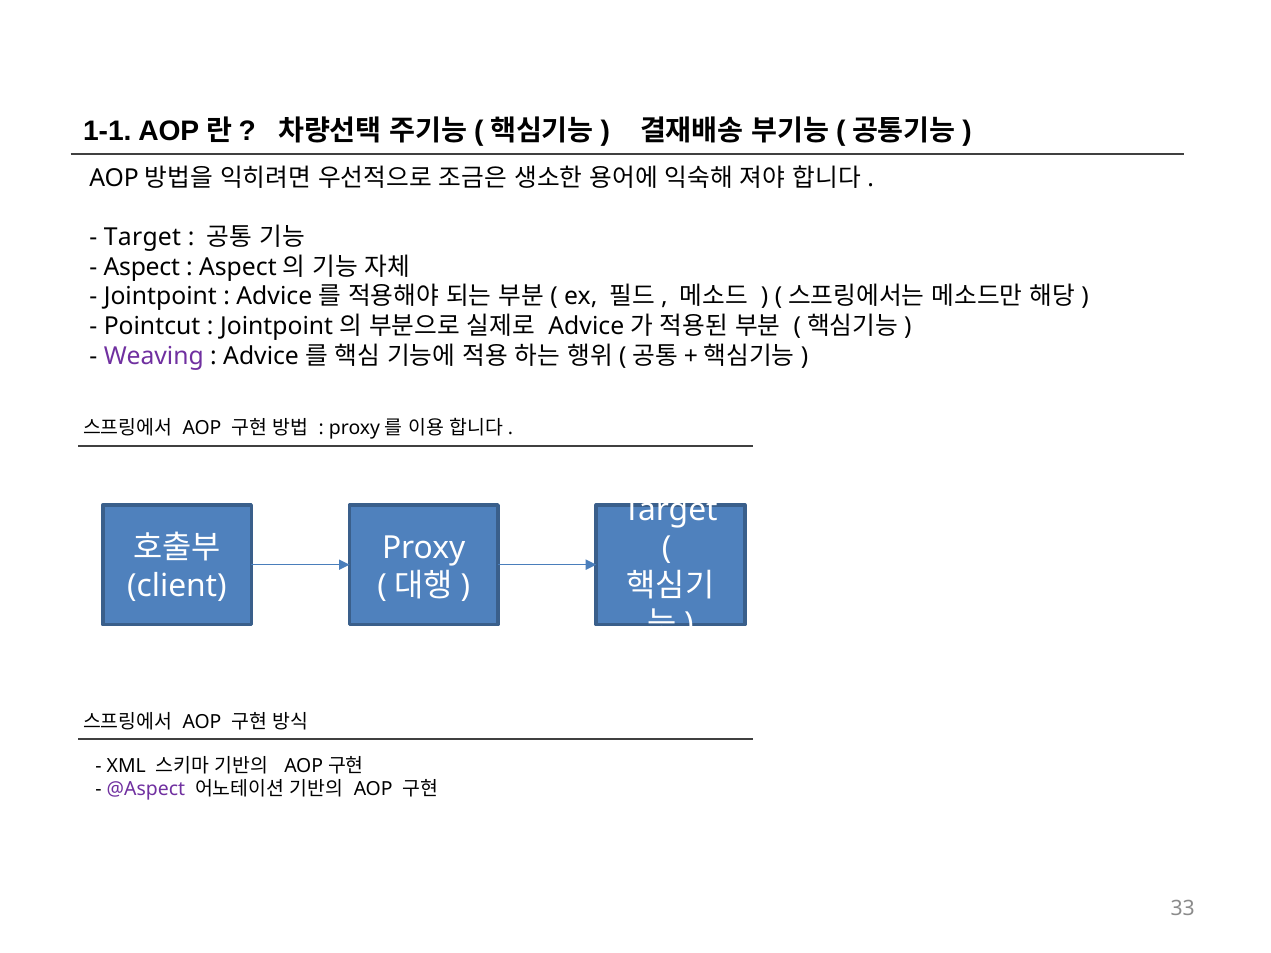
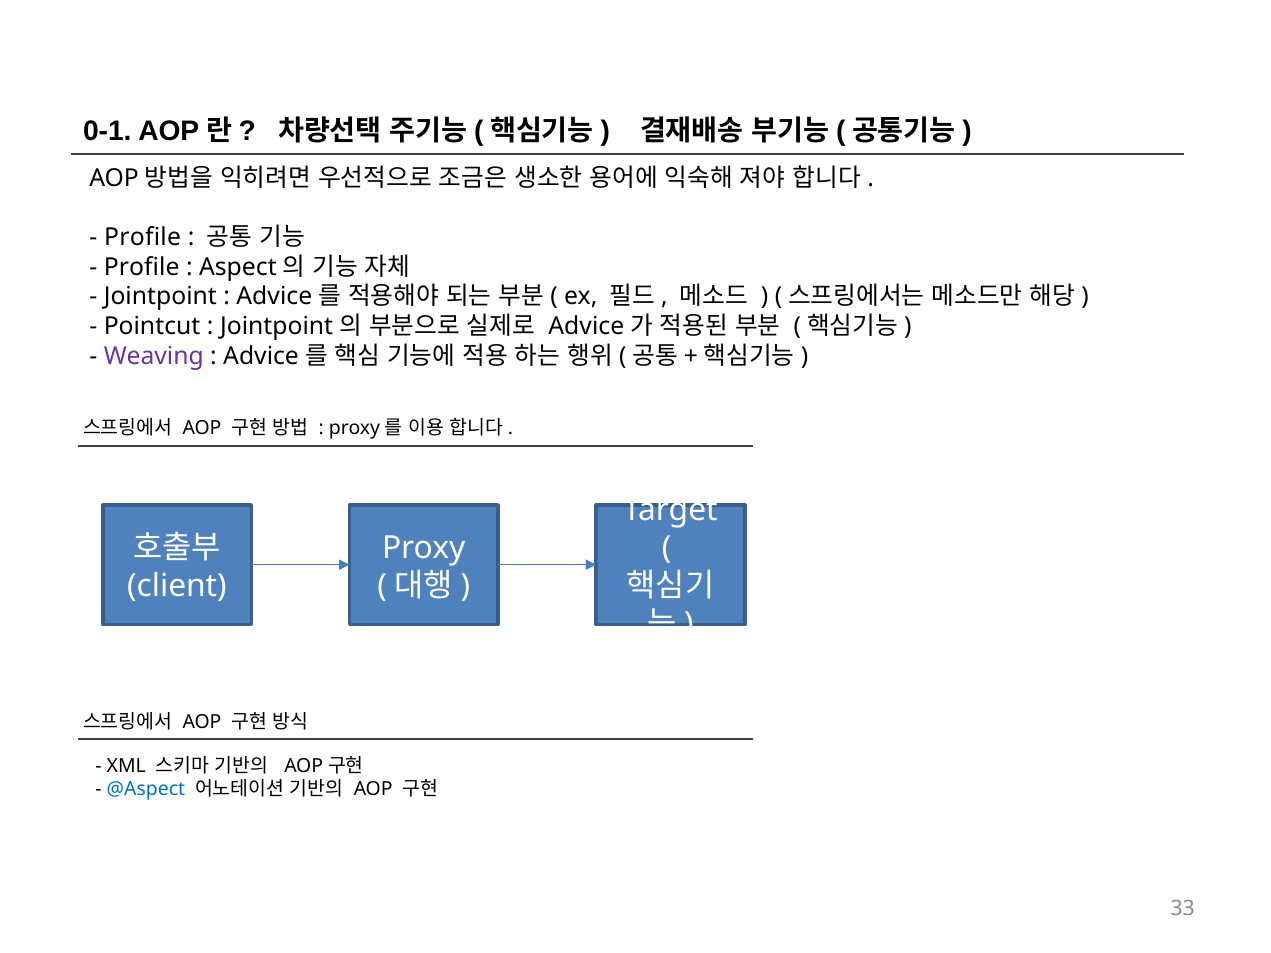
1-1: 1-1 -> 0-1 (107, 131)
Target: Target -> Profile (143, 237)
Aspect: Aspect -> Profile (142, 267)
@Aspect colour: purple -> blue (146, 789)
